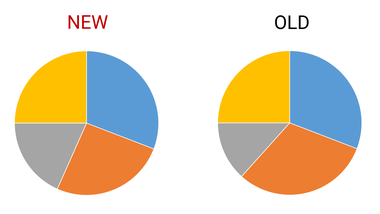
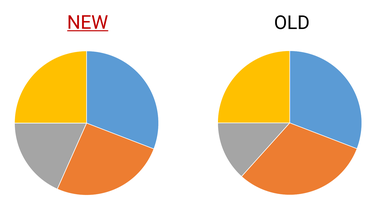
NEW underline: none -> present (88, 23)
